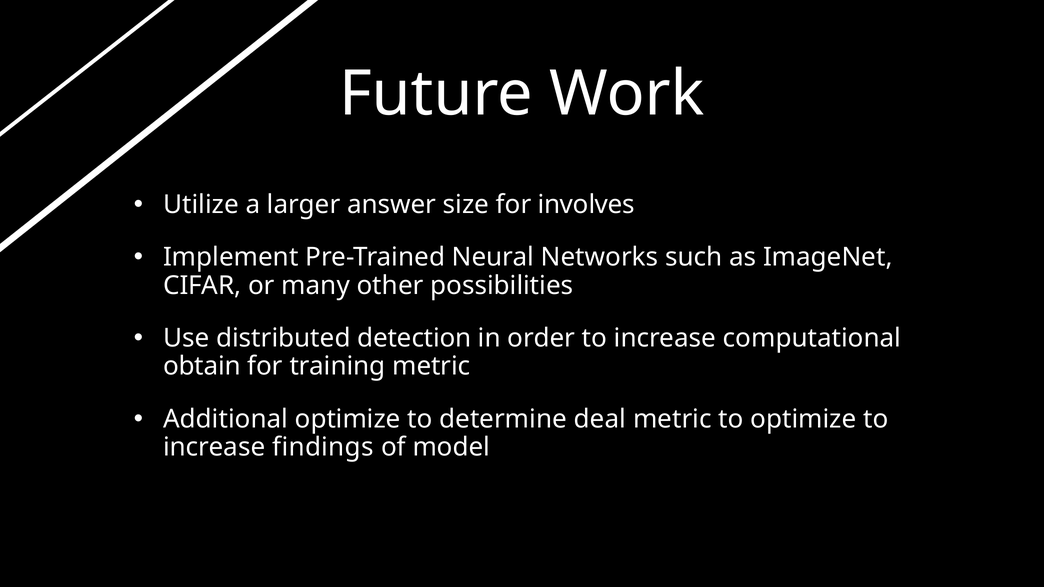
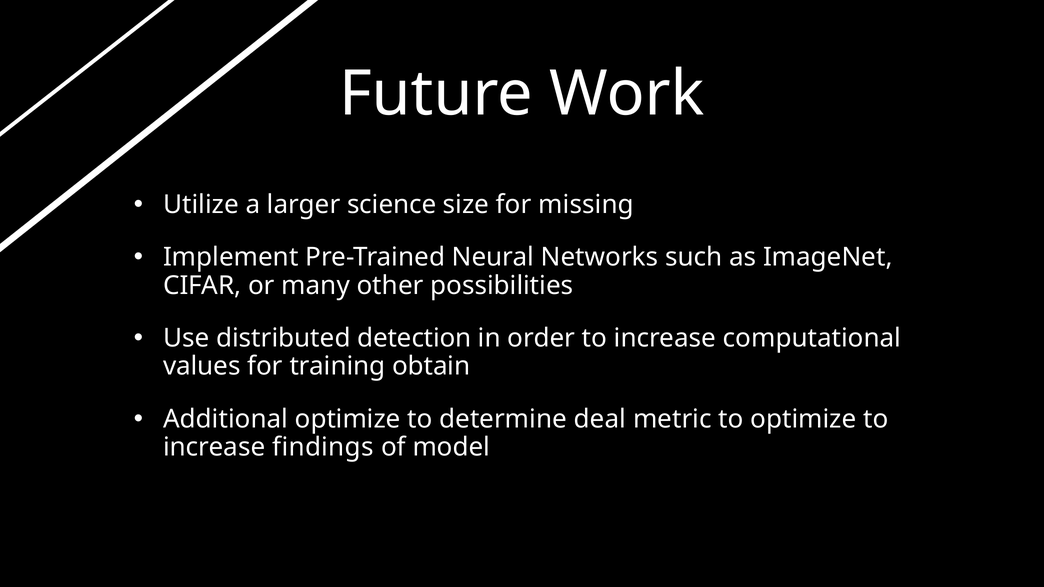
answer: answer -> science (392, 205)
involves: involves -> missing (586, 205)
obtain: obtain -> values (202, 366)
training metric: metric -> obtain (431, 366)
